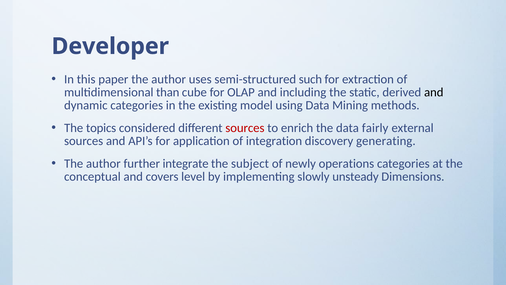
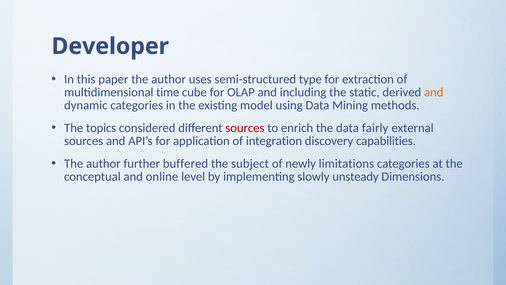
such: such -> type (310, 79)
than: than -> time (168, 92)
and colour: black -> orange (434, 92)
generating: generating -> capabilities (386, 141)
integrate: integrate -> buffered (185, 164)
operations: operations -> limitations (346, 164)
covers: covers -> online (162, 176)
